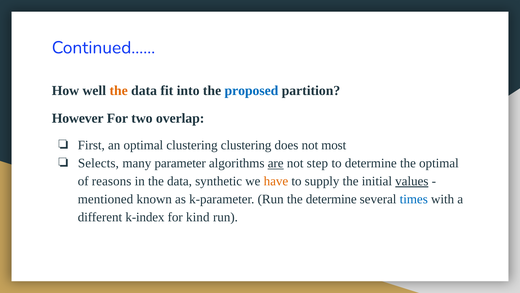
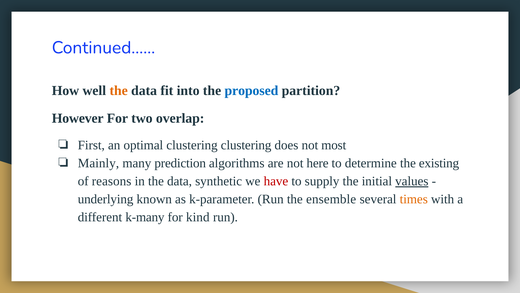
Selects: Selects -> Mainly (98, 163)
parameter: parameter -> prediction (180, 163)
are underline: present -> none (276, 163)
step: step -> here (318, 163)
the optimal: optimal -> existing (439, 163)
have colour: orange -> red (276, 181)
mentioned: mentioned -> underlying (106, 199)
the determine: determine -> ensemble (331, 199)
times colour: blue -> orange (414, 199)
k-index: k-index -> k-many (145, 217)
